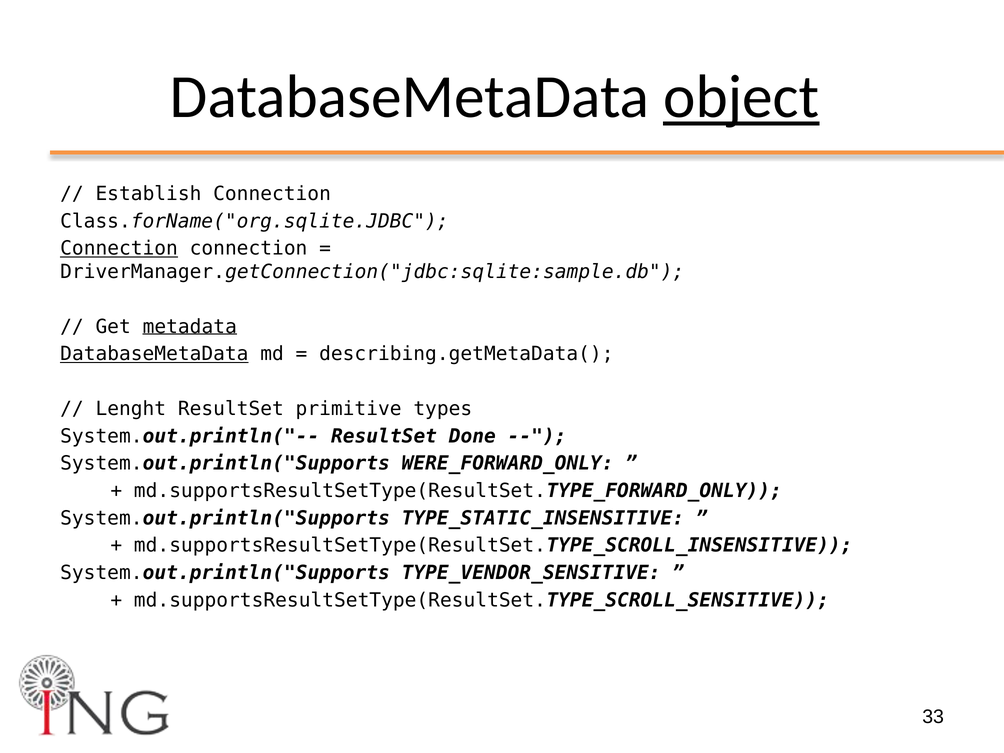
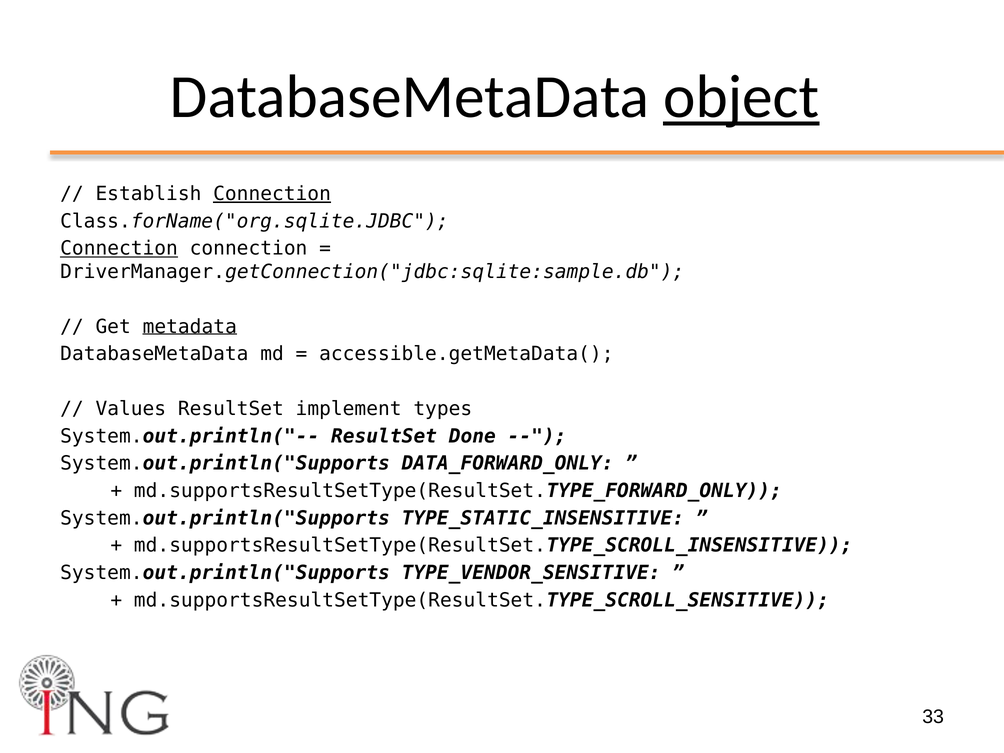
Connection underline: none -> present (272, 194)
DatabaseMetaData underline: present -> none (154, 354)
describing.getMetaData(: describing.getMetaData( -> accessible.getMetaData( (466, 354)
Lenght: Lenght -> Values (131, 409)
primitive: primitive -> implement (349, 409)
WERE_FORWARD_ONLY: WERE_FORWARD_ONLY -> DATA_FORWARD_ONLY (508, 463)
